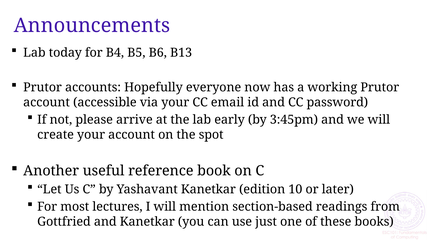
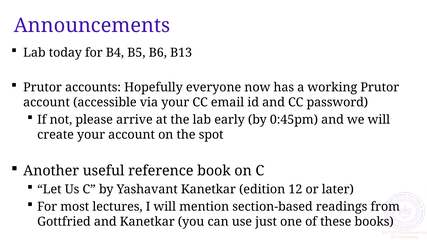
3:45pm: 3:45pm -> 0:45pm (294, 120)
10: 10 -> 12 (295, 189)
